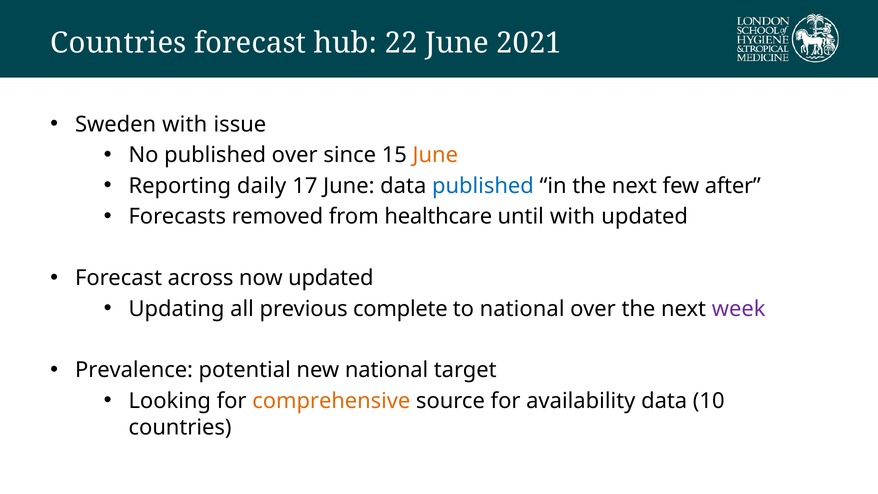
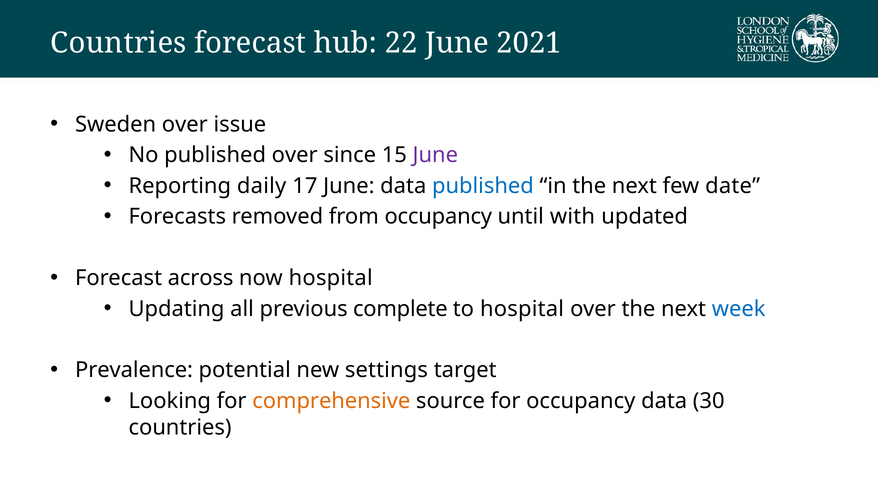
Sweden with: with -> over (185, 124)
June colour: orange -> purple (435, 155)
after: after -> date (733, 186)
from healthcare: healthcare -> occupancy (438, 217)
now updated: updated -> hospital (331, 278)
to national: national -> hospital (522, 309)
week colour: purple -> blue (739, 309)
new national: national -> settings (386, 370)
for availability: availability -> occupancy (581, 401)
10: 10 -> 30 (709, 401)
